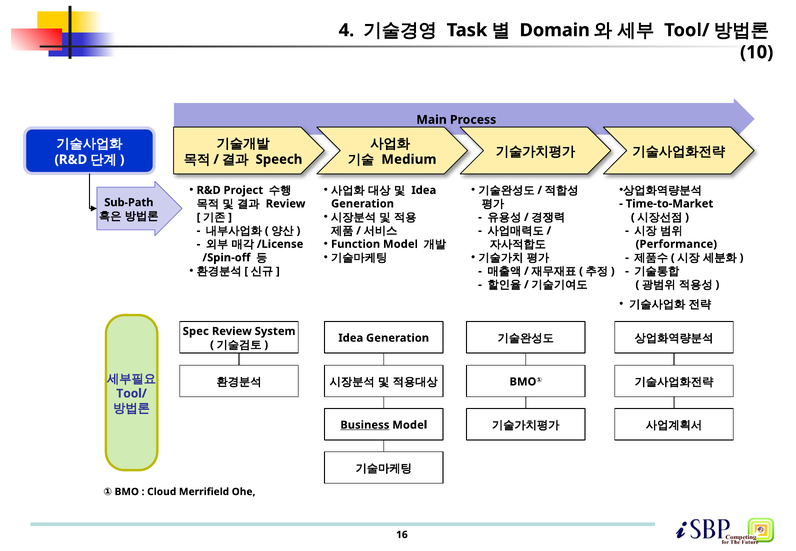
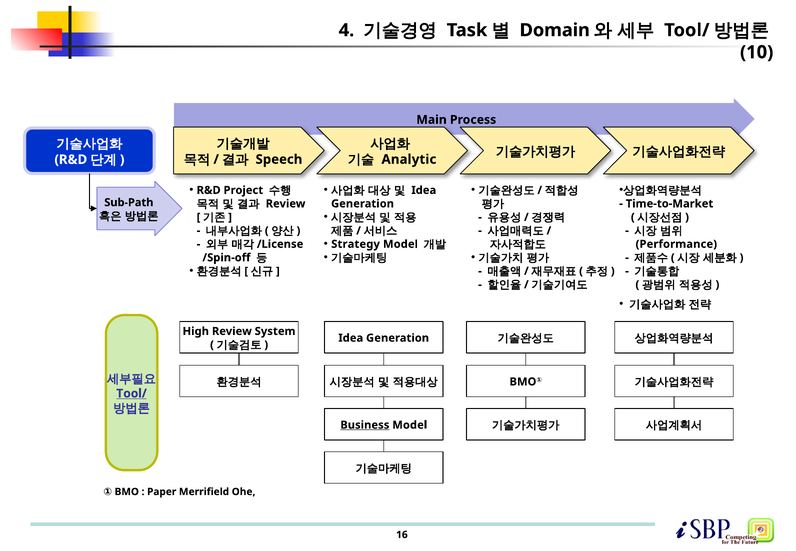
Medium: Medium -> Analytic (409, 159)
Function: Function -> Strategy (356, 244)
Spec: Spec -> High (196, 331)
Tool/ underline: none -> present (132, 394)
Cloud: Cloud -> Paper (162, 492)
